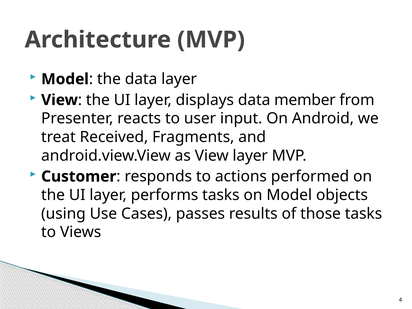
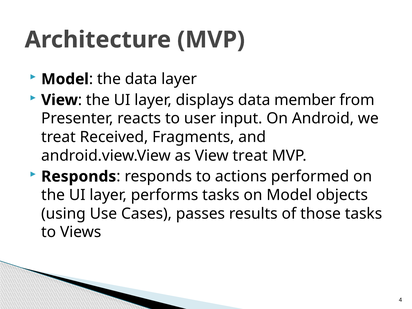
View layer: layer -> treat (250, 156)
Customer: Customer -> Responds (79, 176)
